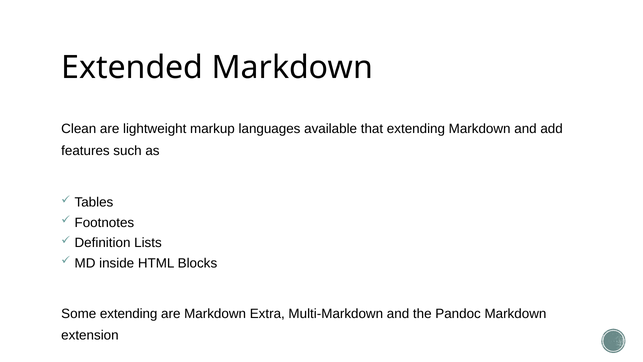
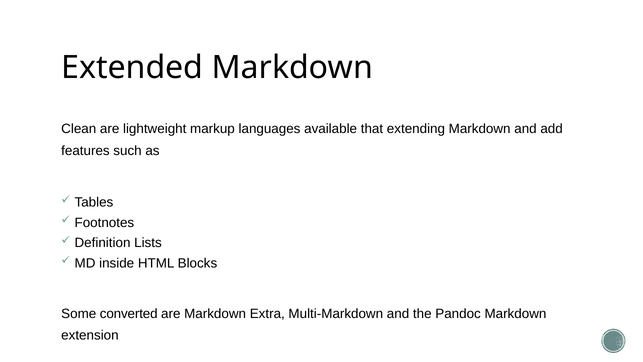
Some extending: extending -> converted (129, 313)
